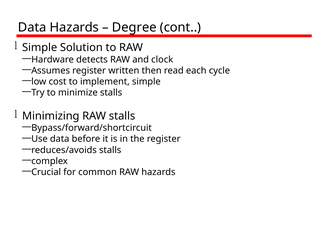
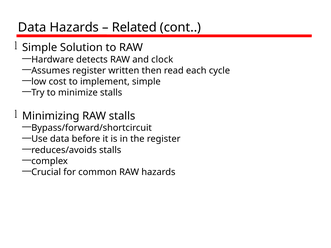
Degree: Degree -> Related (134, 27)
